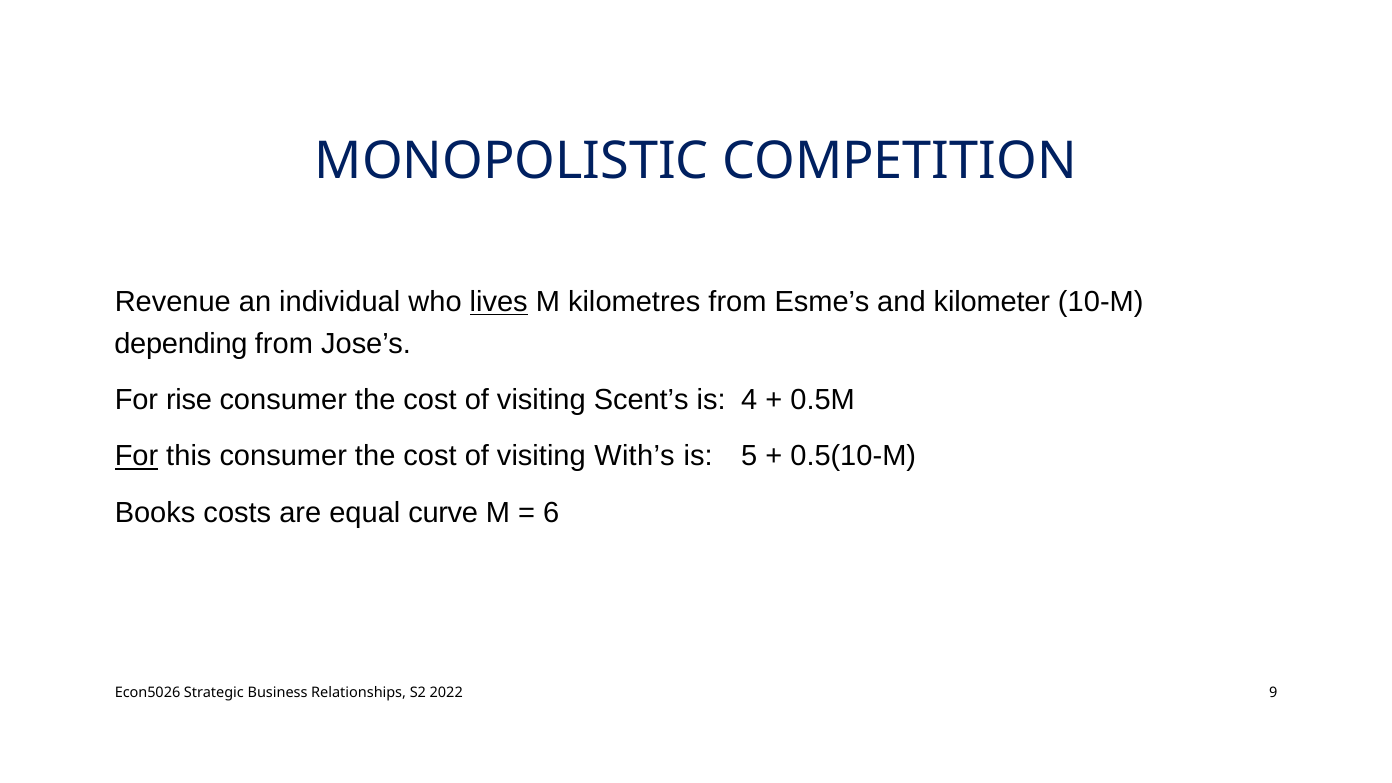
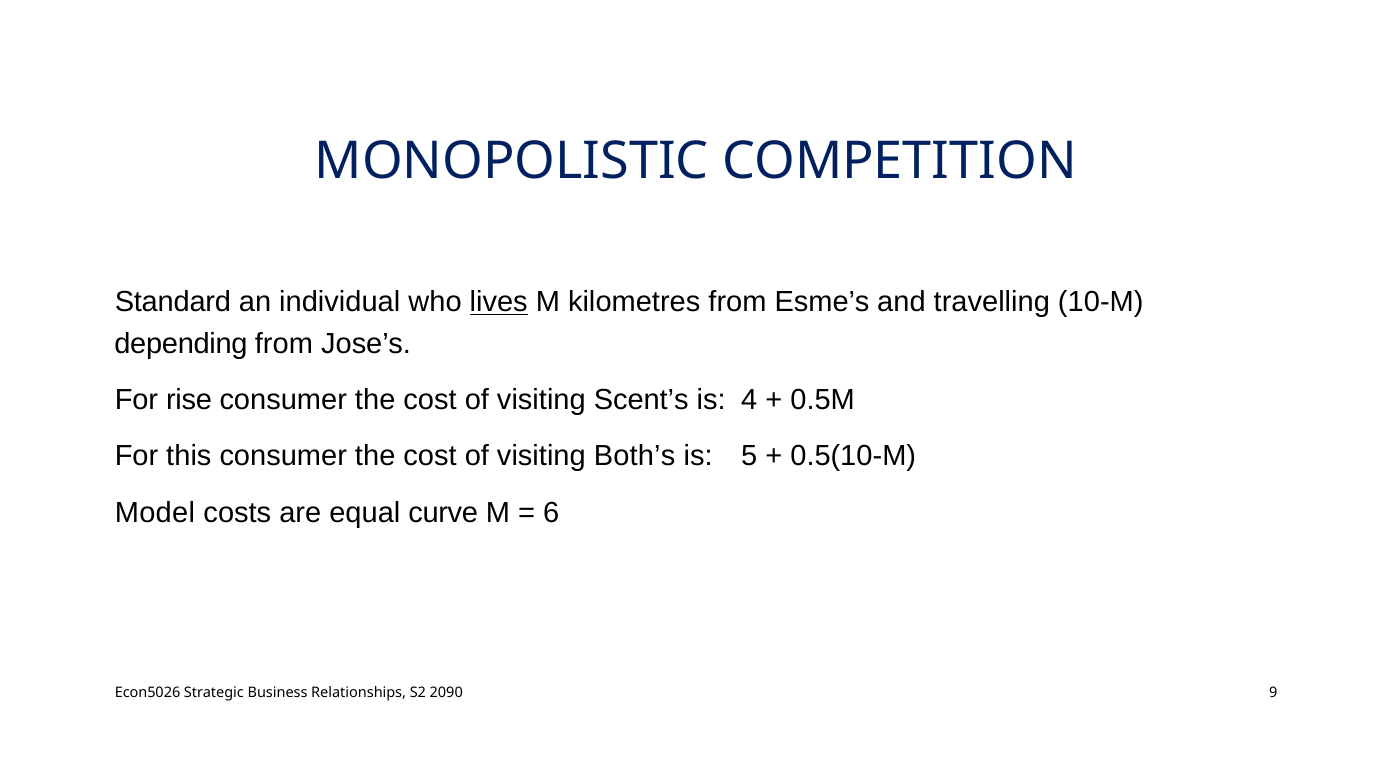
Revenue: Revenue -> Standard (173, 302)
kilometer: kilometer -> travelling (992, 302)
For underline: present -> none (136, 456)
With’s: With’s -> Both’s (635, 456)
Books: Books -> Model (155, 513)
2022: 2022 -> 2090 (446, 692)
